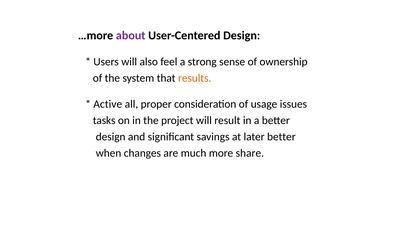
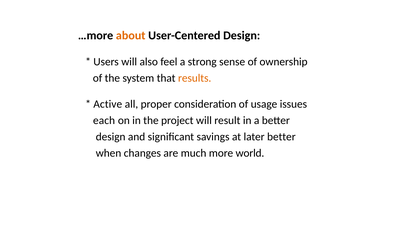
about colour: purple -> orange (131, 35)
tasks: tasks -> each (104, 120)
share: share -> world (250, 153)
